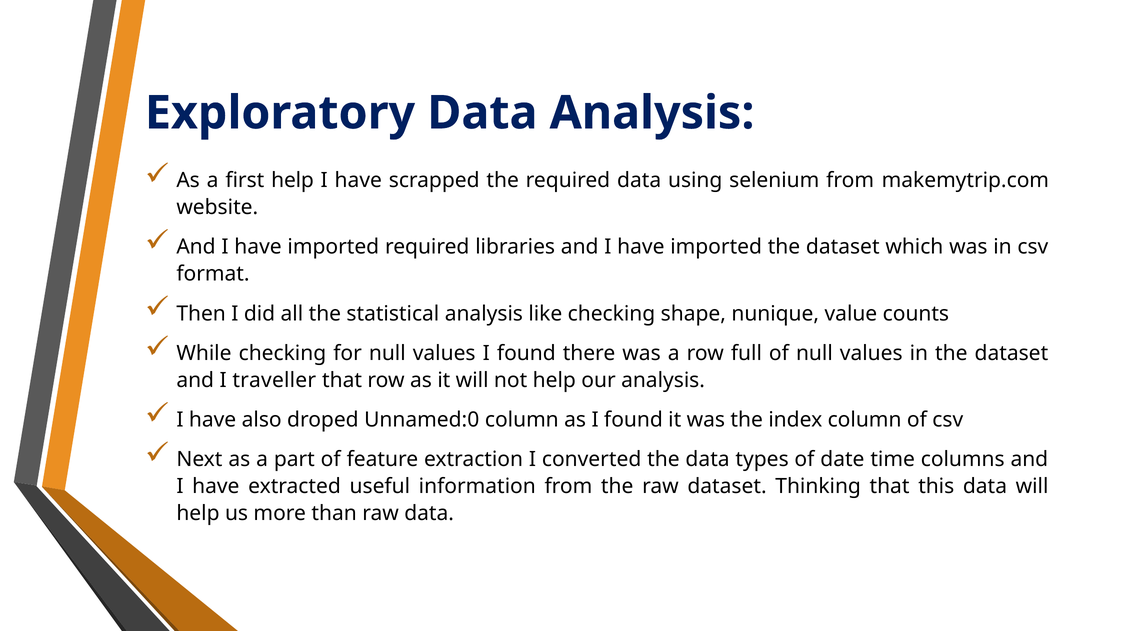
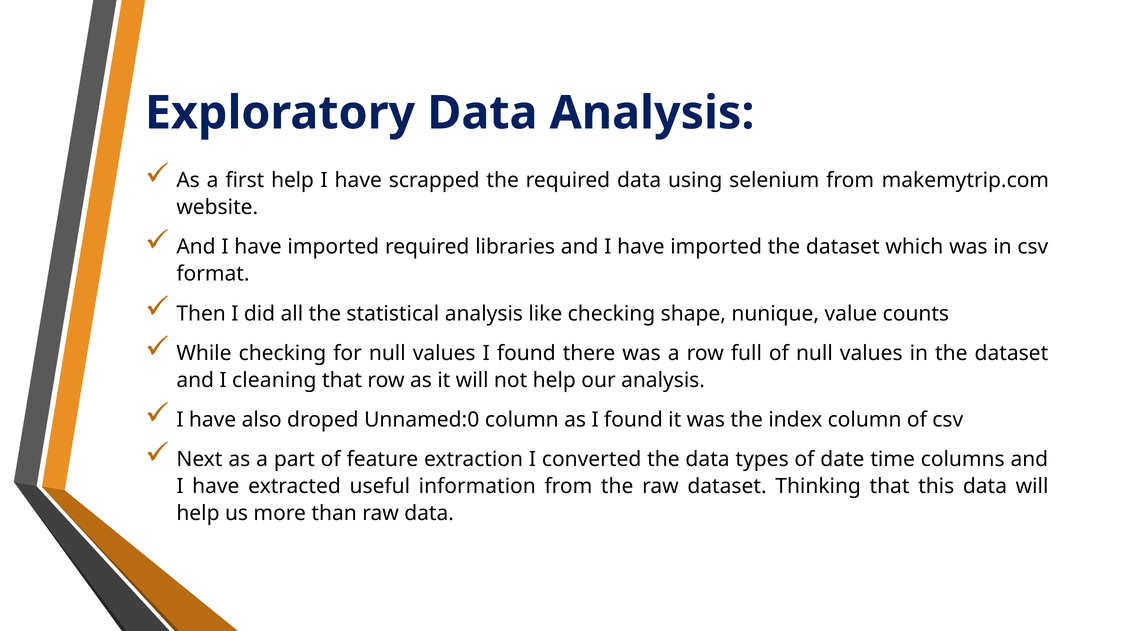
traveller: traveller -> cleaning (274, 380)
